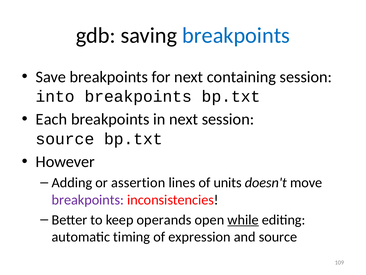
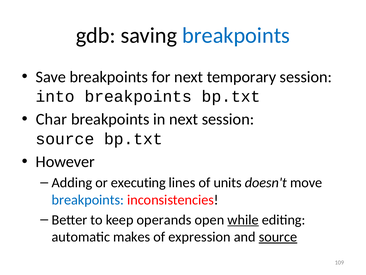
containing: containing -> temporary (242, 77)
Each: Each -> Char (51, 119)
assertion: assertion -> executing (138, 182)
breakpoints colour: purple -> blue (88, 199)
timing: timing -> makes (132, 236)
source underline: none -> present (278, 236)
